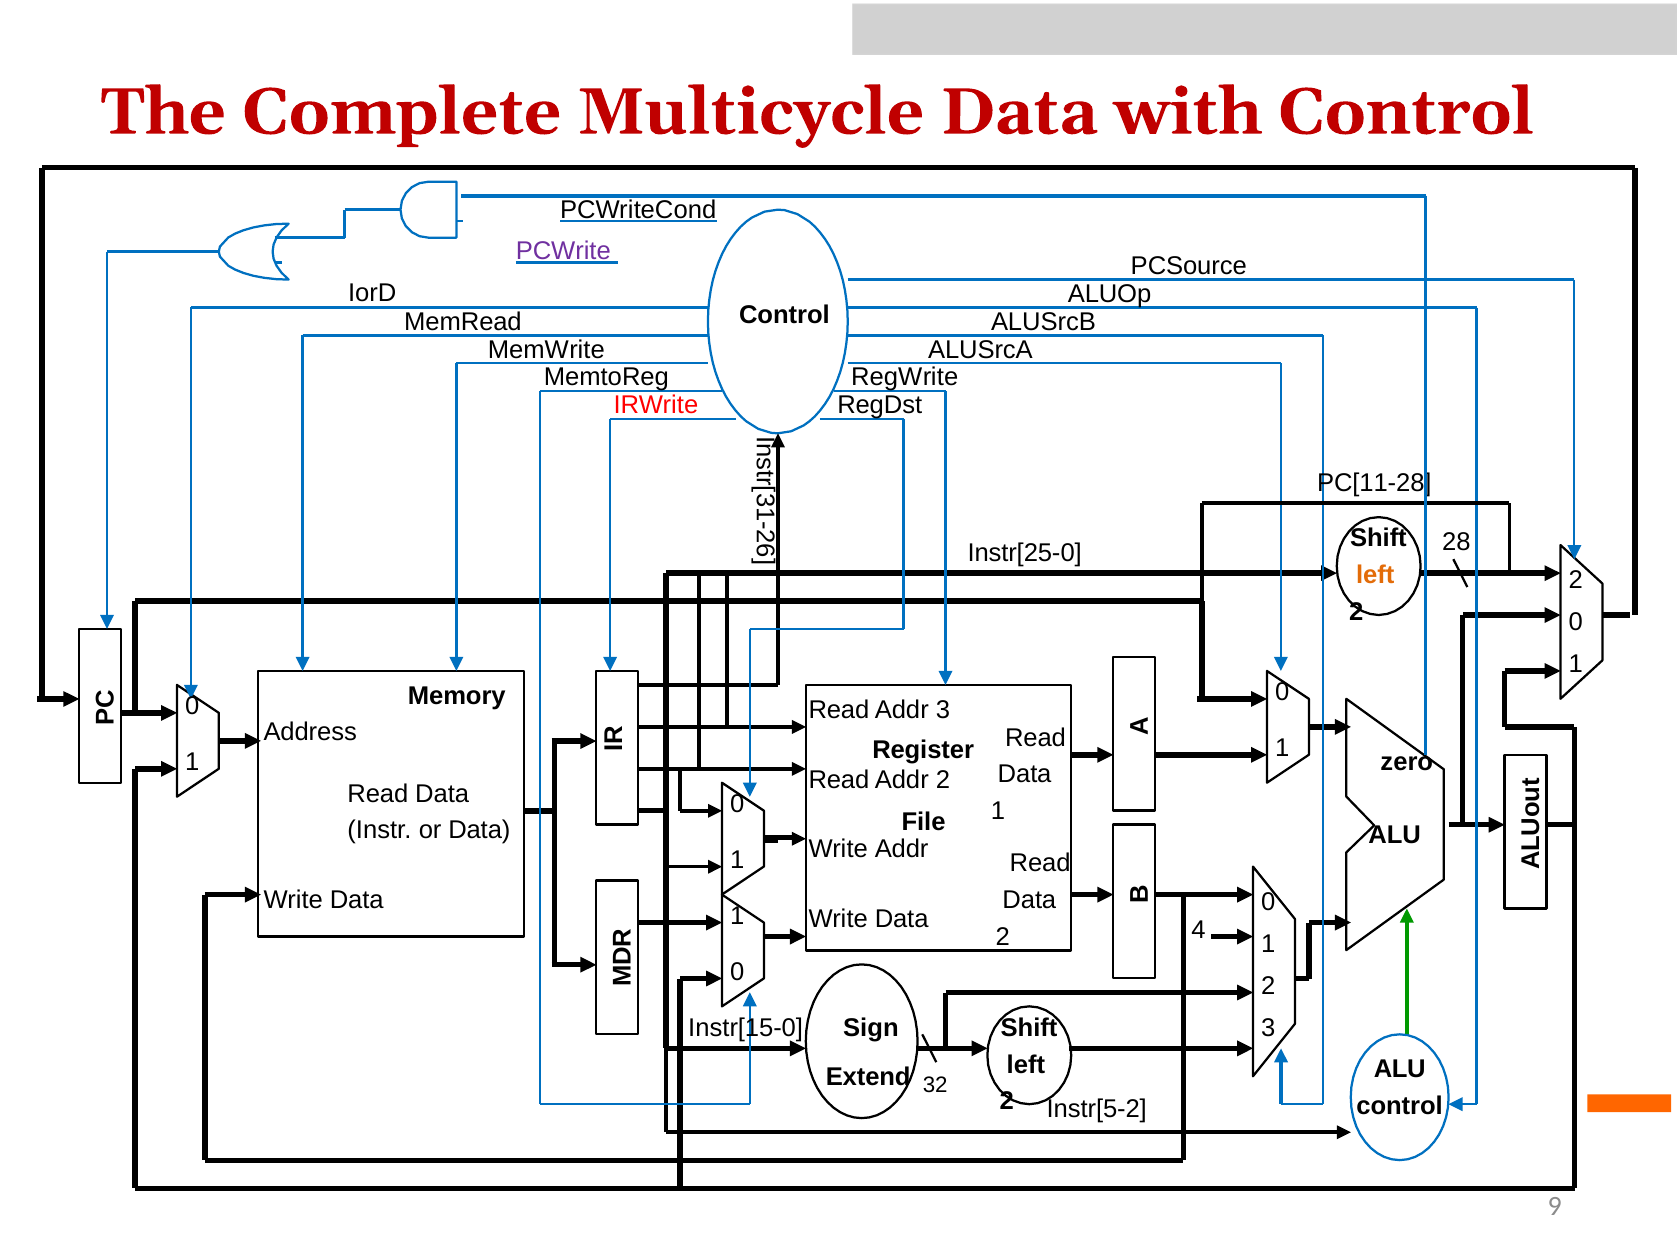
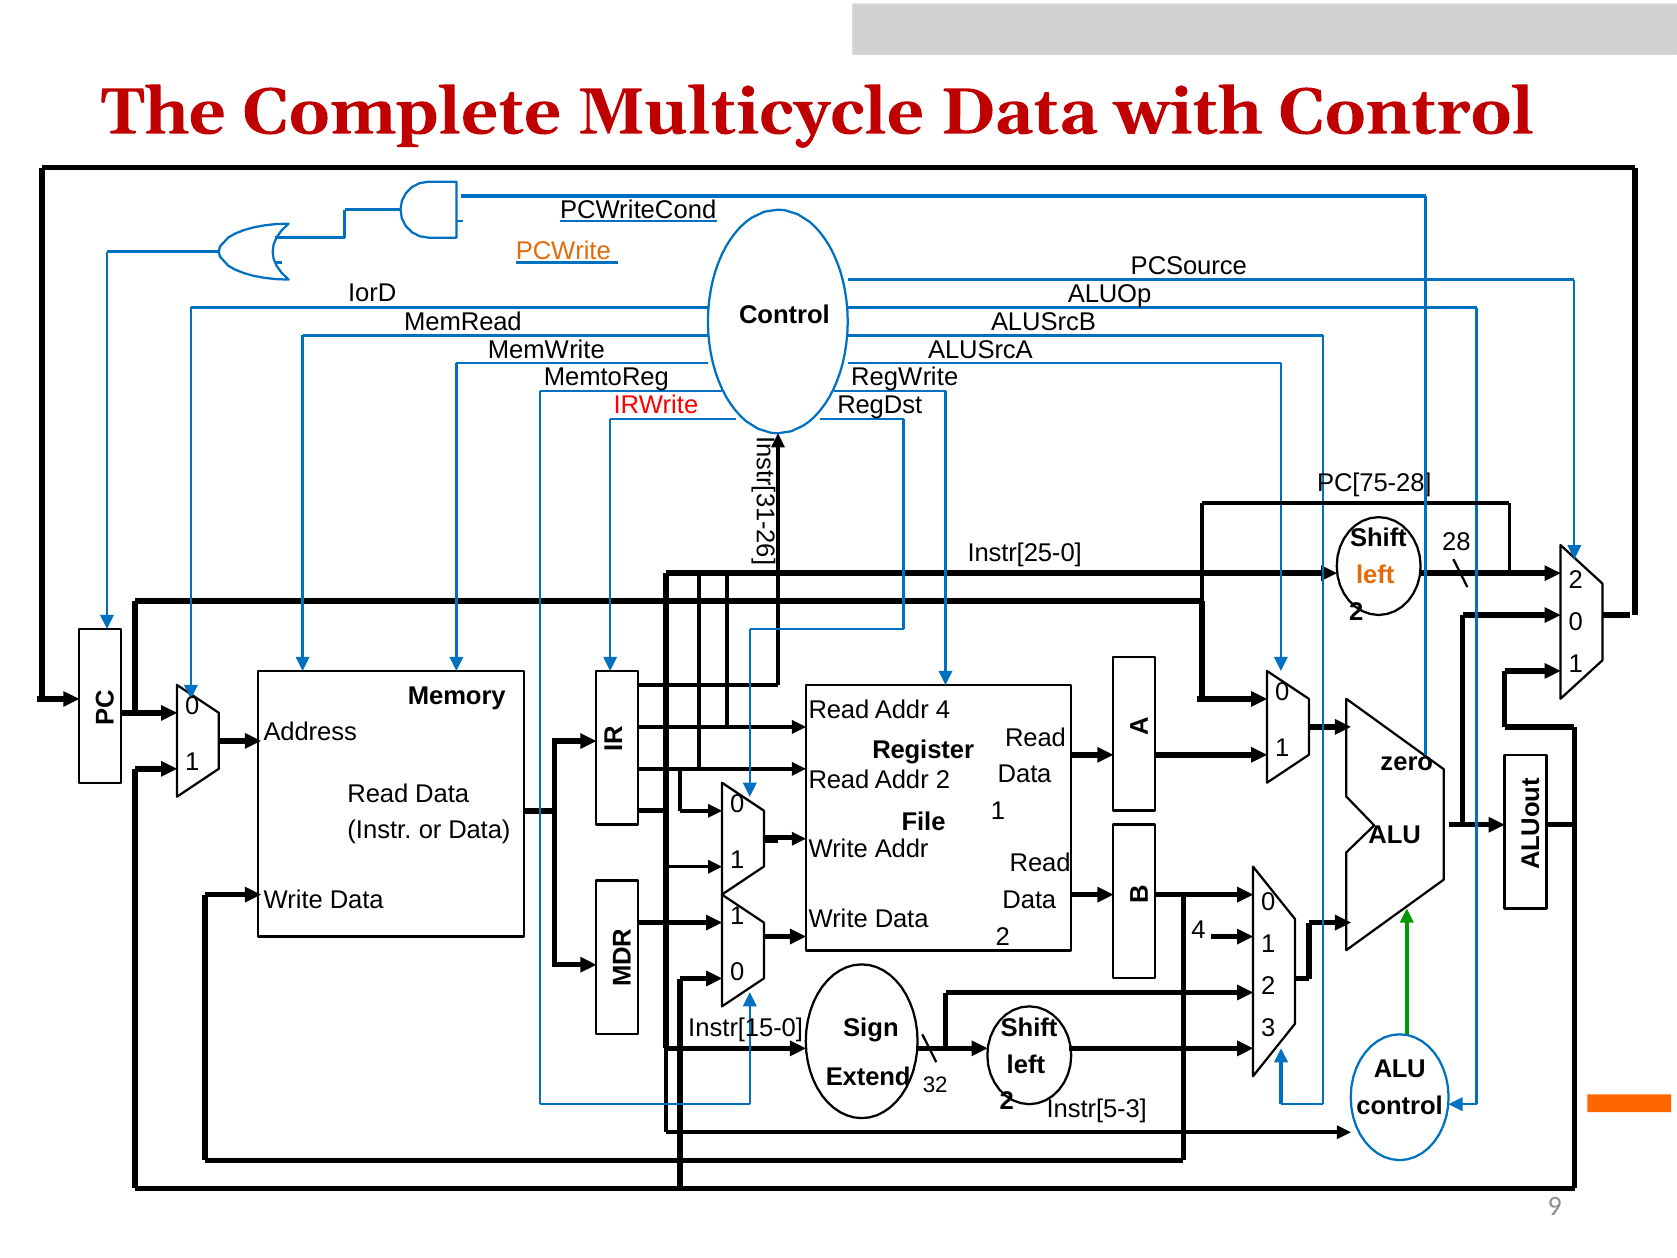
PCWrite colour: purple -> orange (563, 251)
PC[11-28: PC[11-28 -> PC[75-28 (1374, 483)
Addr 3: 3 -> 4 (943, 709)
Instr[5-2: Instr[5-2 -> Instr[5-3 (1097, 1109)
